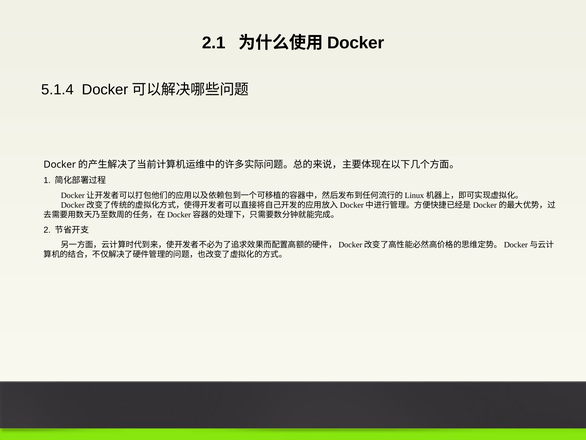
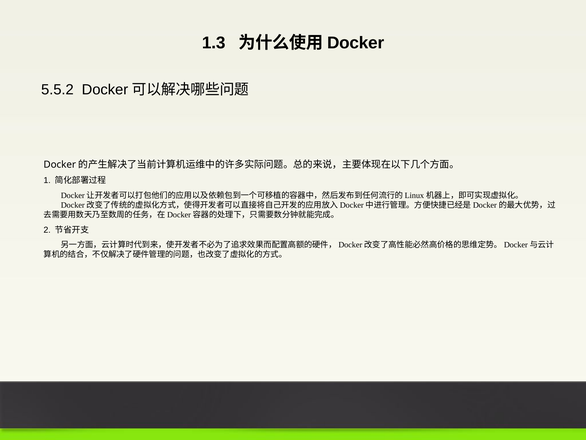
2.1: 2.1 -> 1.3 (214, 43)
5.1.4: 5.1.4 -> 5.5.2 (57, 90)
